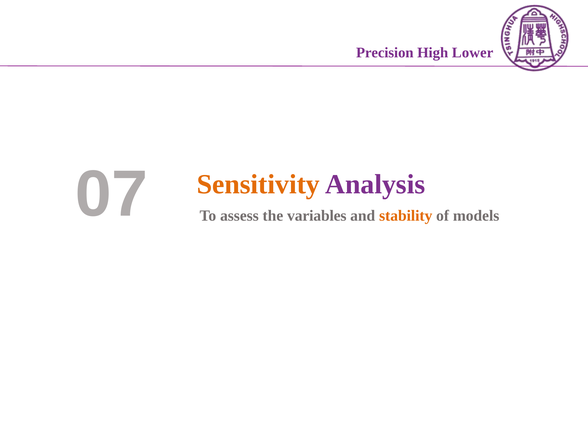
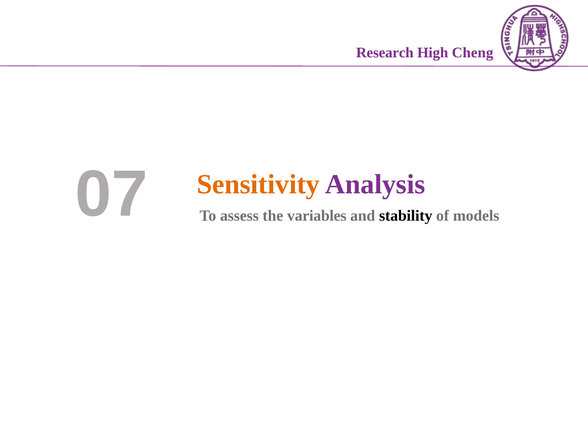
Precision: Precision -> Research (385, 53)
Lower: Lower -> Cheng (473, 53)
stability colour: orange -> black (406, 216)
